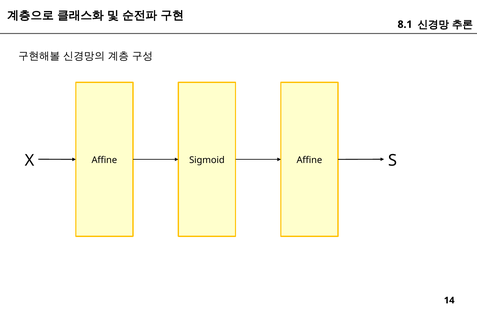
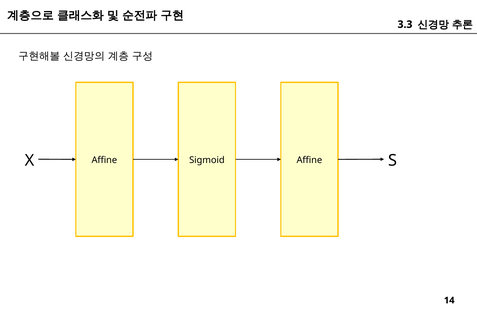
8.1: 8.1 -> 3.3 (405, 24)
